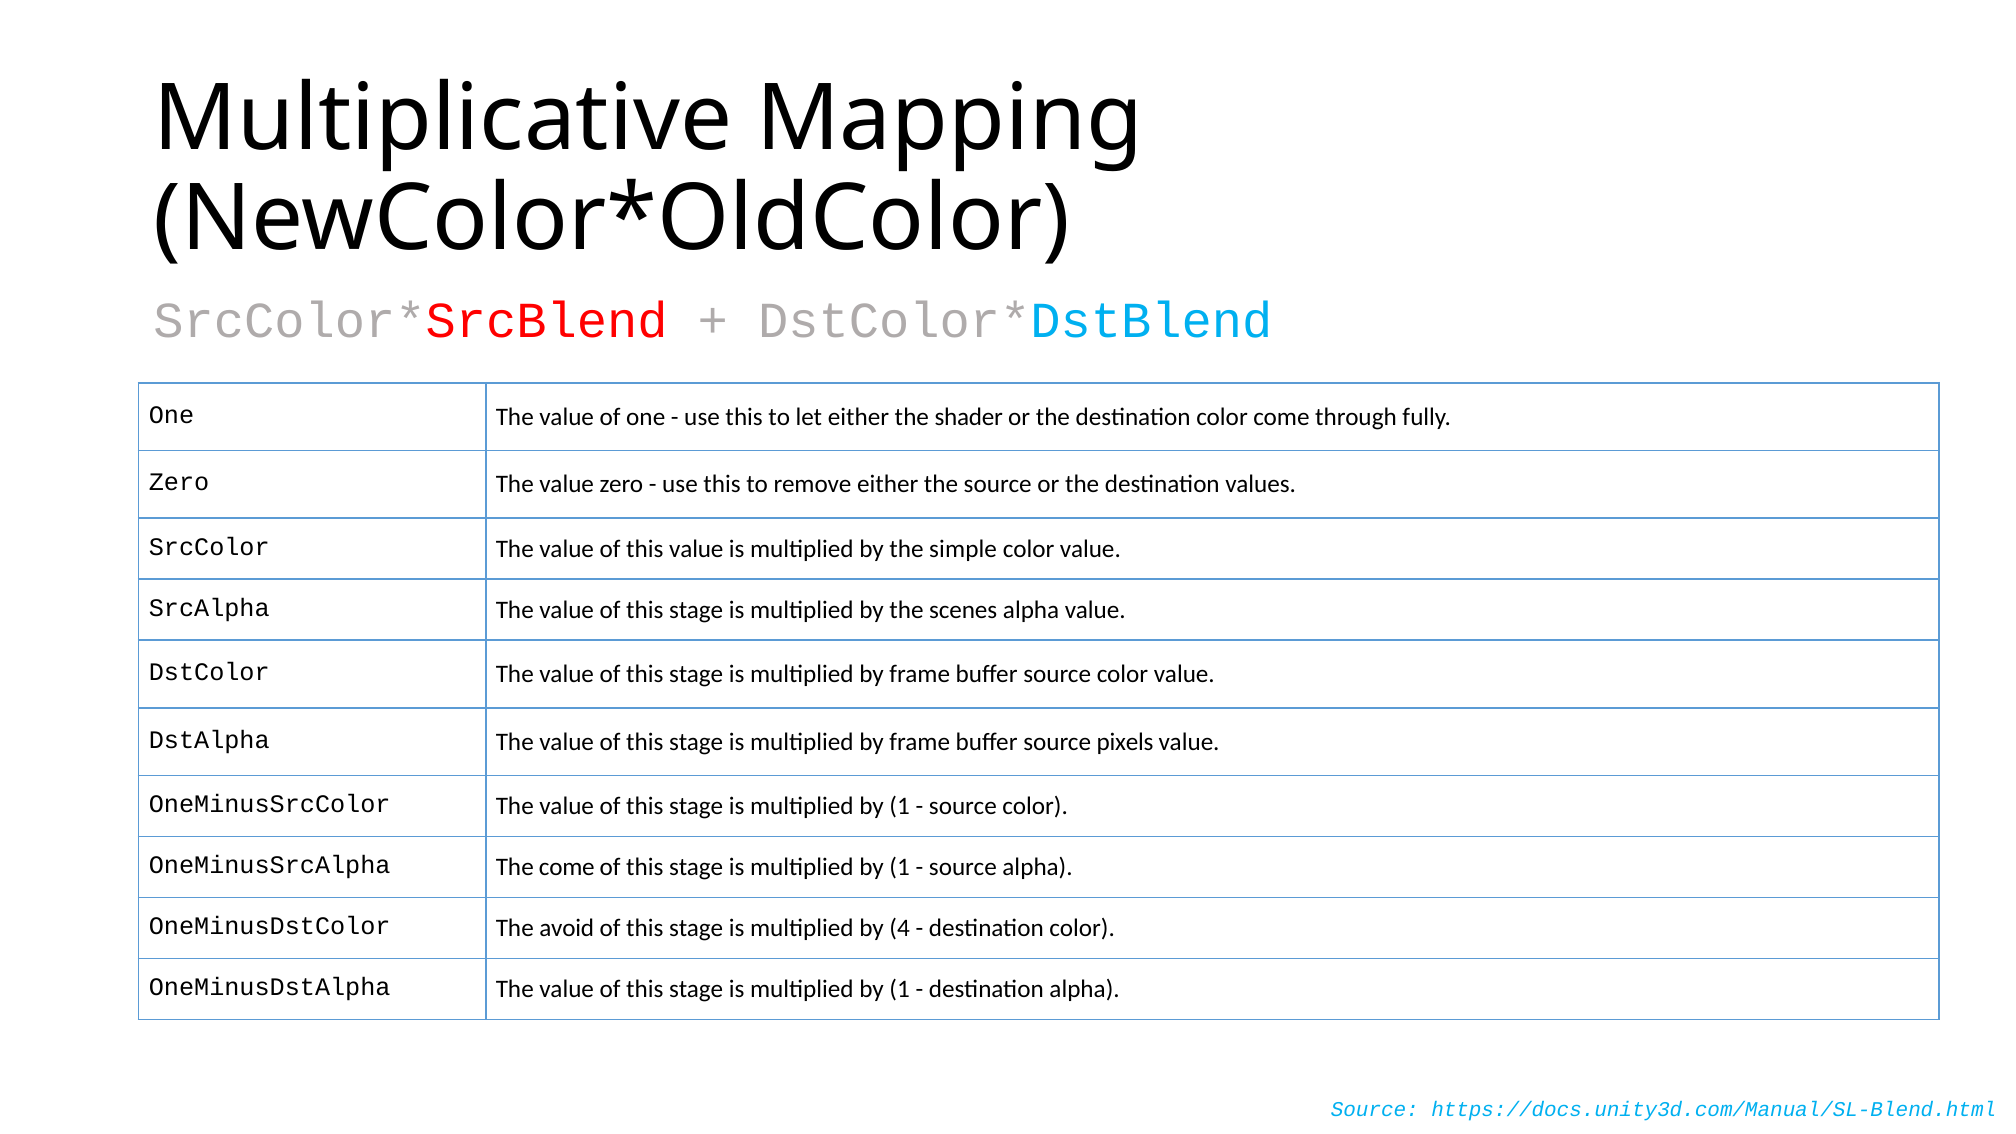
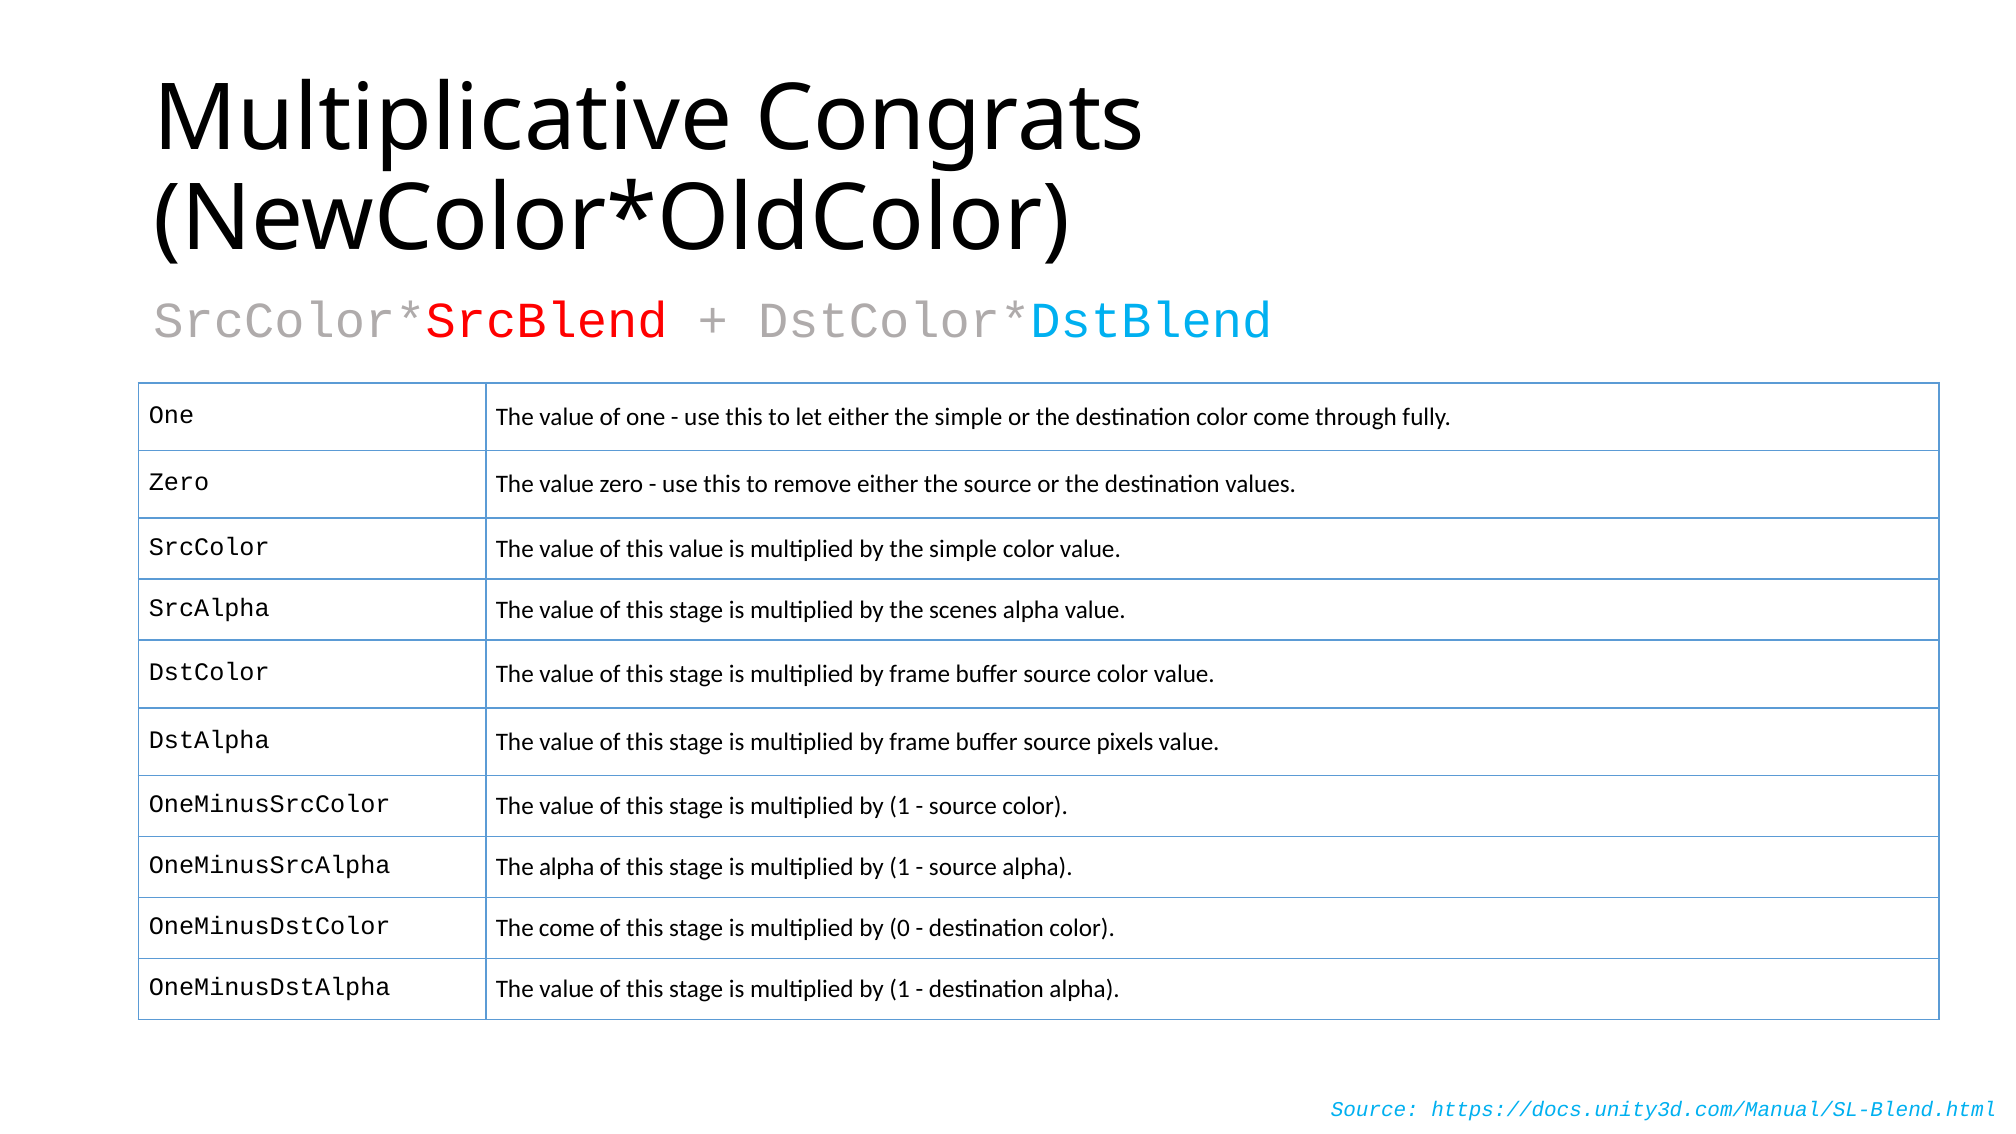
Mapping: Mapping -> Congrats (950, 119)
either the shader: shader -> simple (969, 417)
The come: come -> alpha (567, 867)
The avoid: avoid -> come (567, 928)
4: 4 -> 0 (900, 928)
